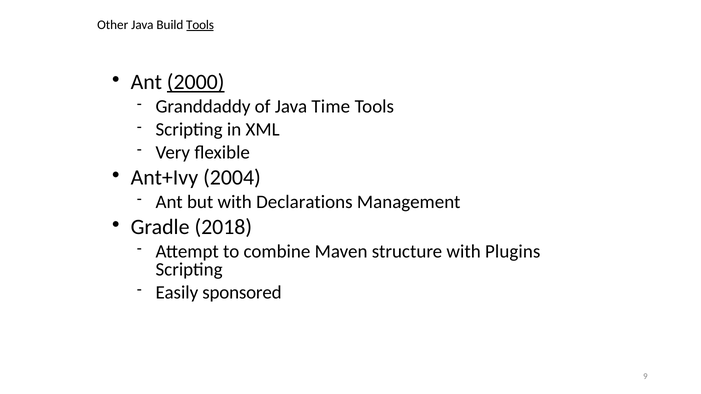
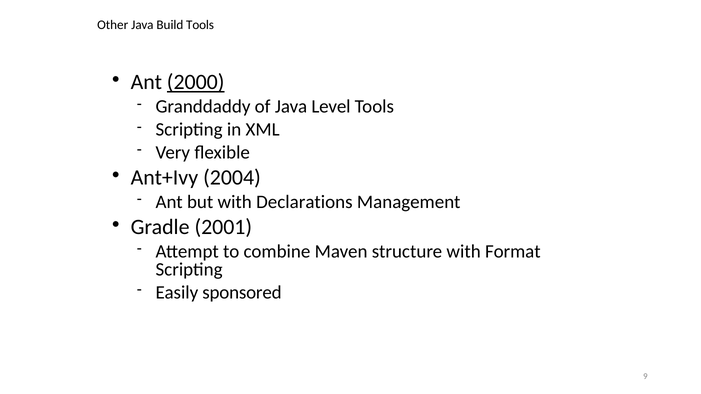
Tools underline: present -> none (200, 25)
Time: Time -> Level (331, 107)
2018: 2018 -> 2001 (223, 227)
Plugins: Plugins -> Format (513, 252)
